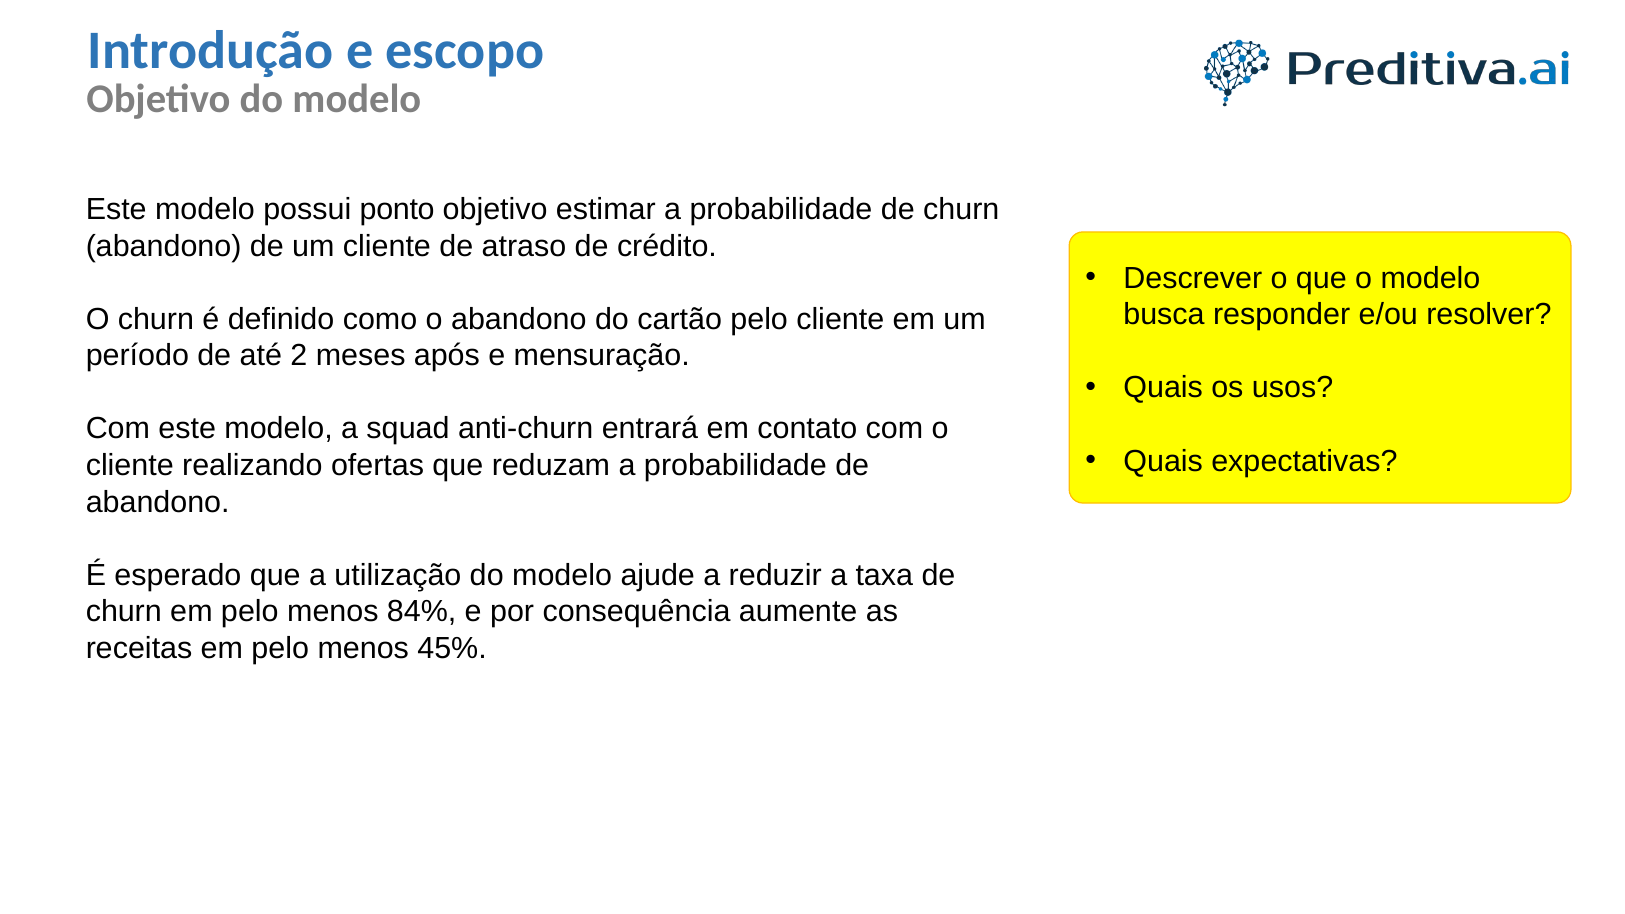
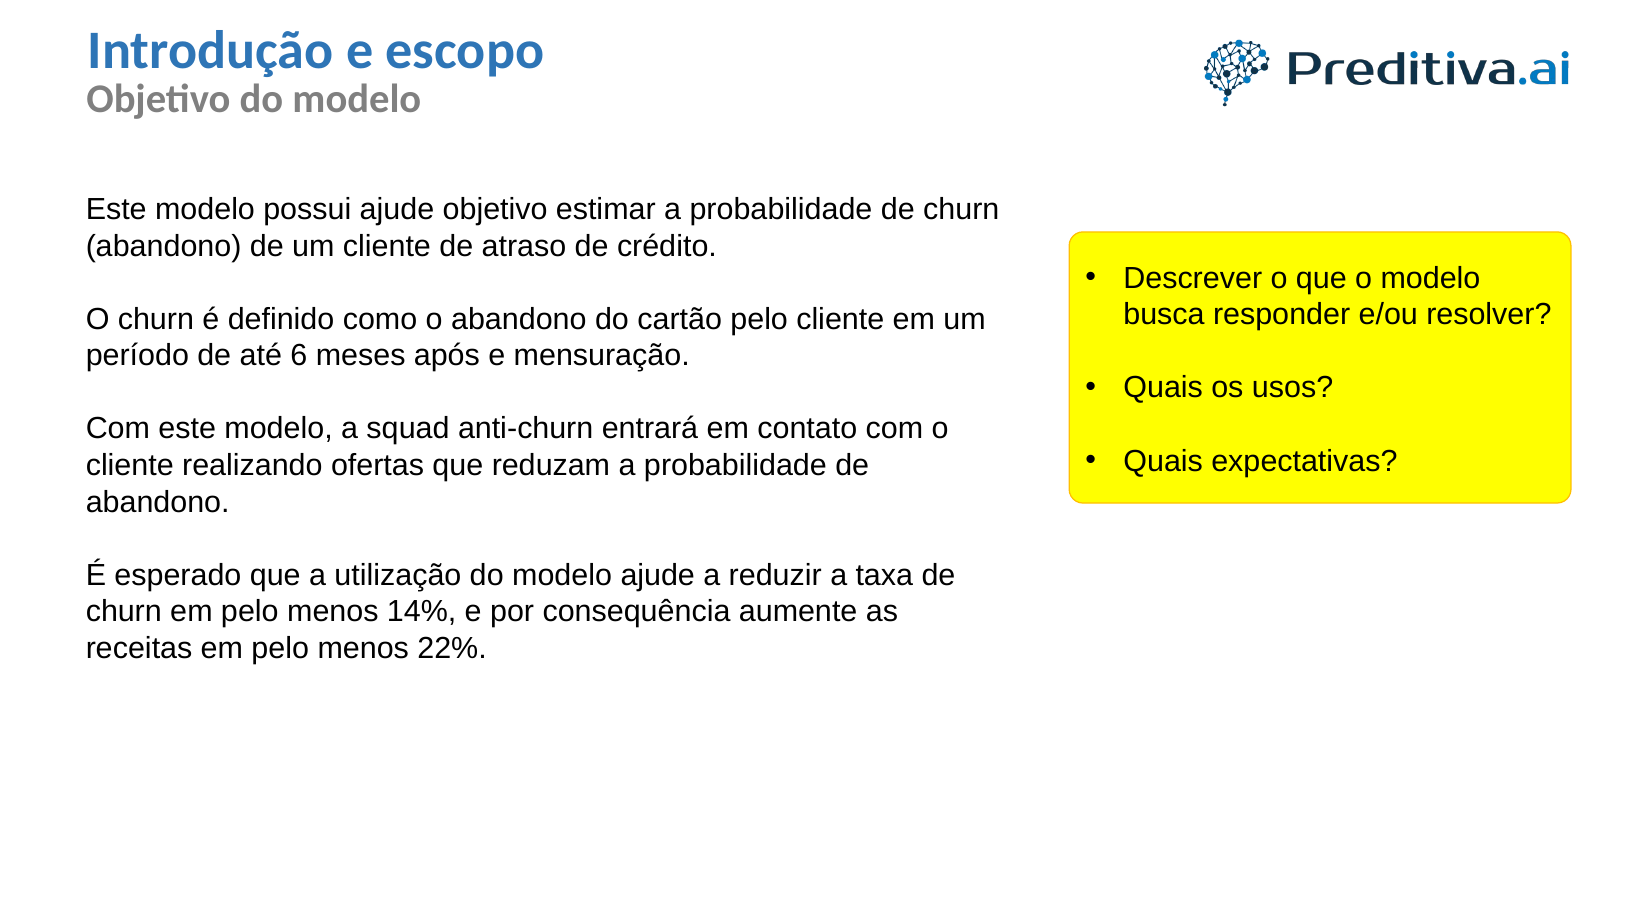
possui ponto: ponto -> ajude (397, 210)
2: 2 -> 6 (299, 356)
84%: 84% -> 14% (422, 612)
45%: 45% -> 22% (452, 648)
